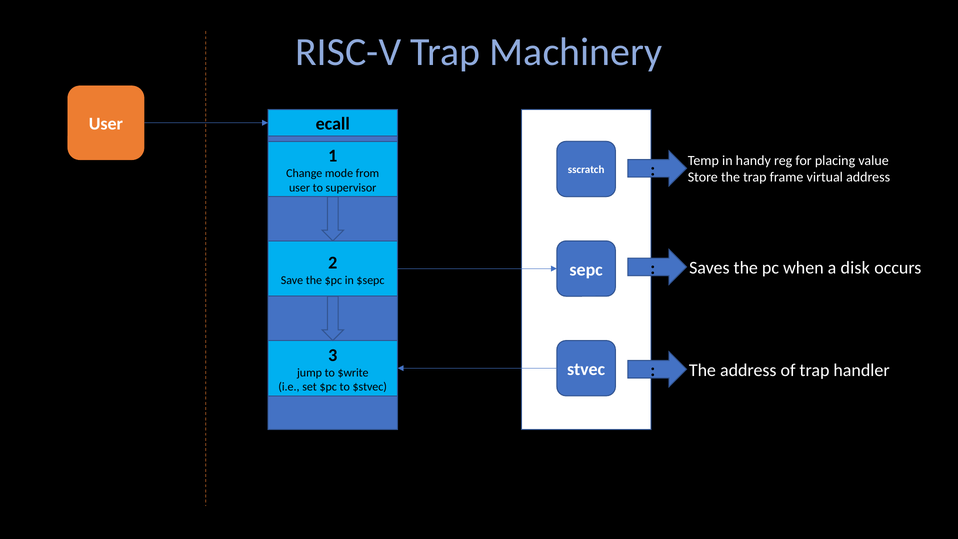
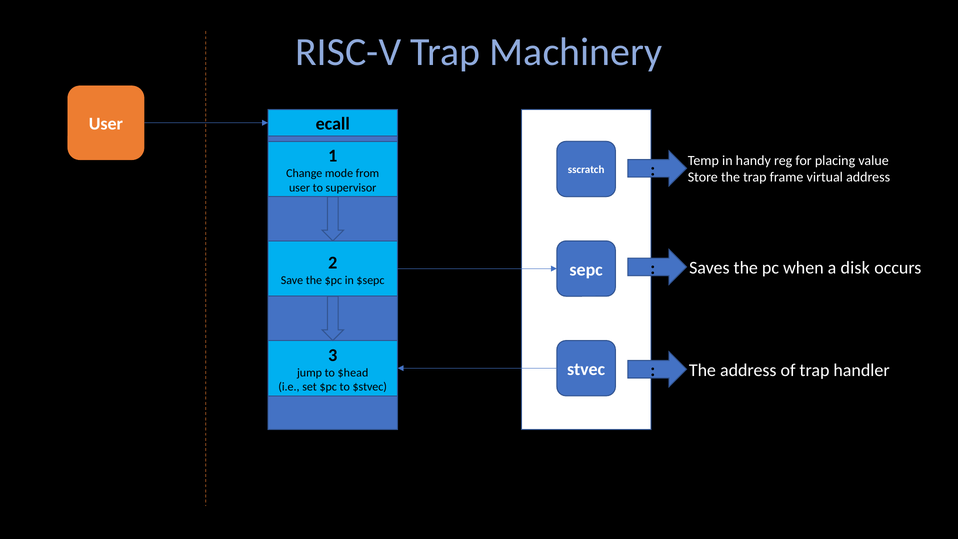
$write: $write -> $head (353, 373)
